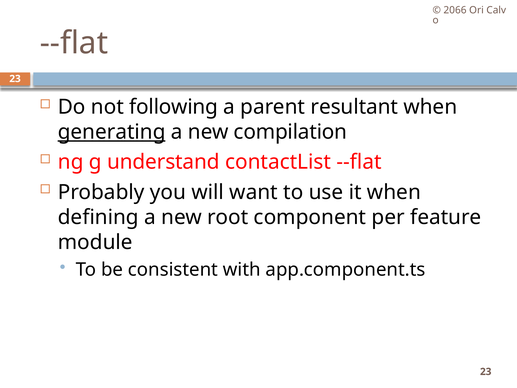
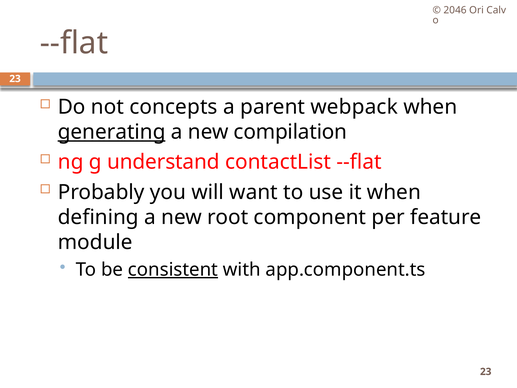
2066: 2066 -> 2046 (455, 10)
following: following -> concepts (174, 107)
resultant: resultant -> webpack (354, 107)
consistent underline: none -> present (173, 269)
